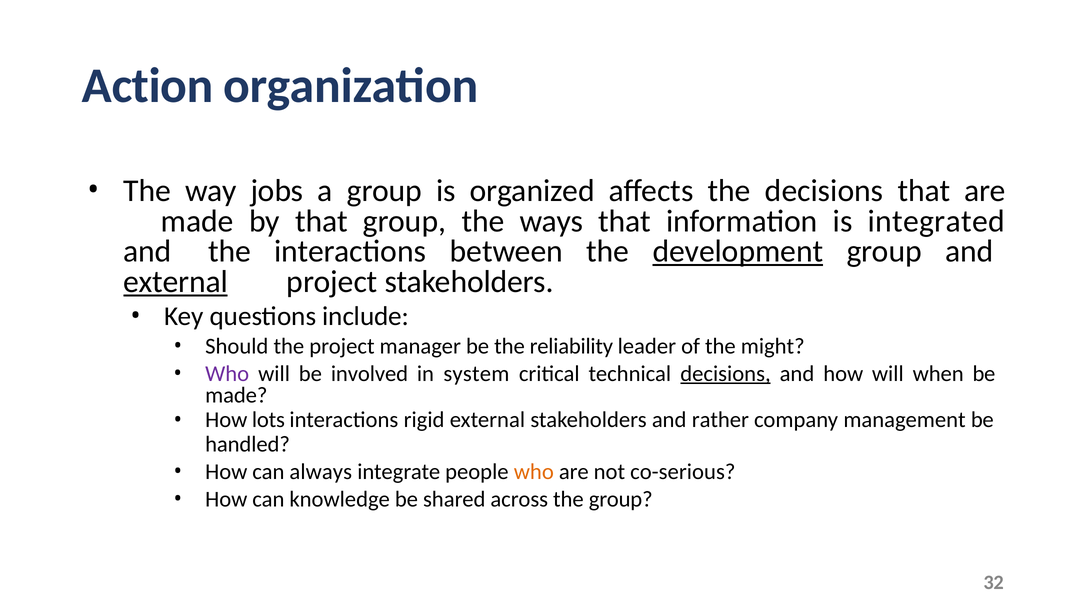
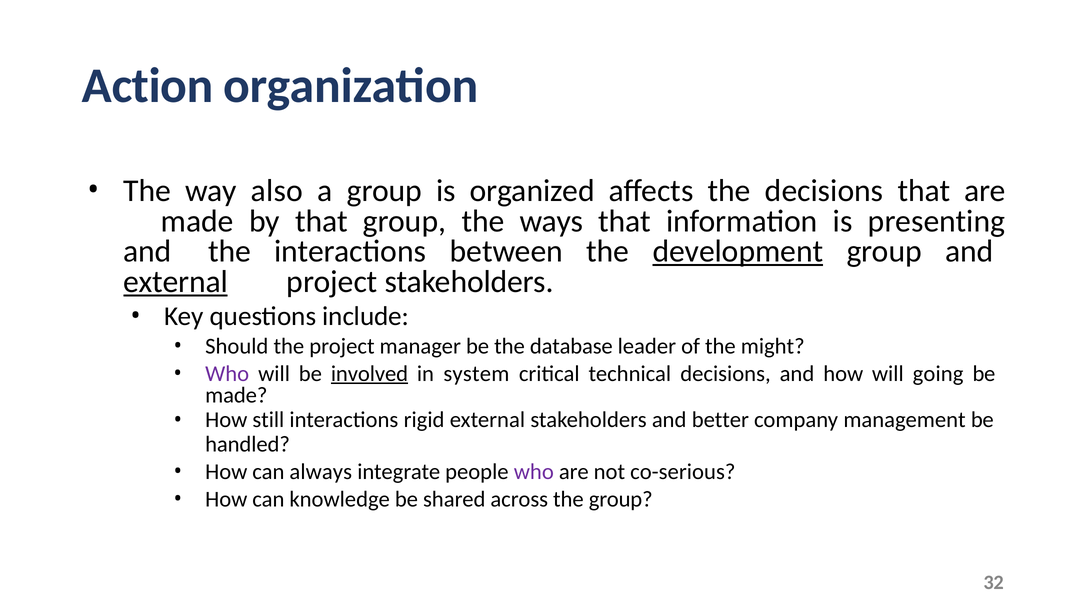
jobs: jobs -> also (277, 191)
integrated: integrated -> presenting (936, 221)
reliability: reliability -> database (571, 346)
involved underline: none -> present (369, 374)
decisions underline: present -> none (725, 374)
when: when -> going (938, 374)
lots: lots -> still (268, 420)
rather: rather -> better (720, 420)
who colour: orange -> purple (534, 472)
